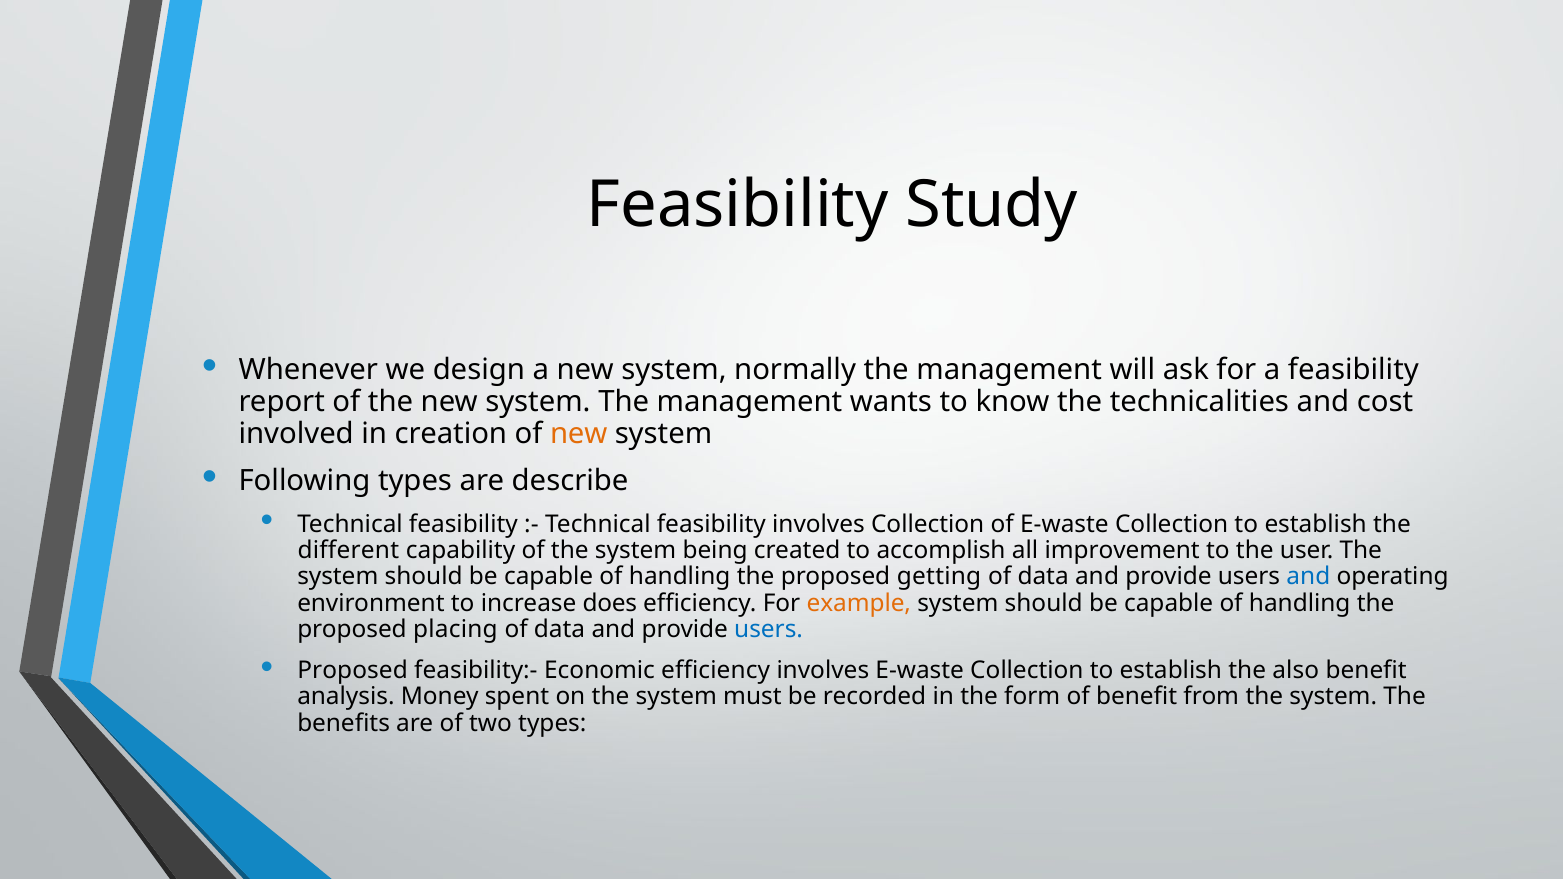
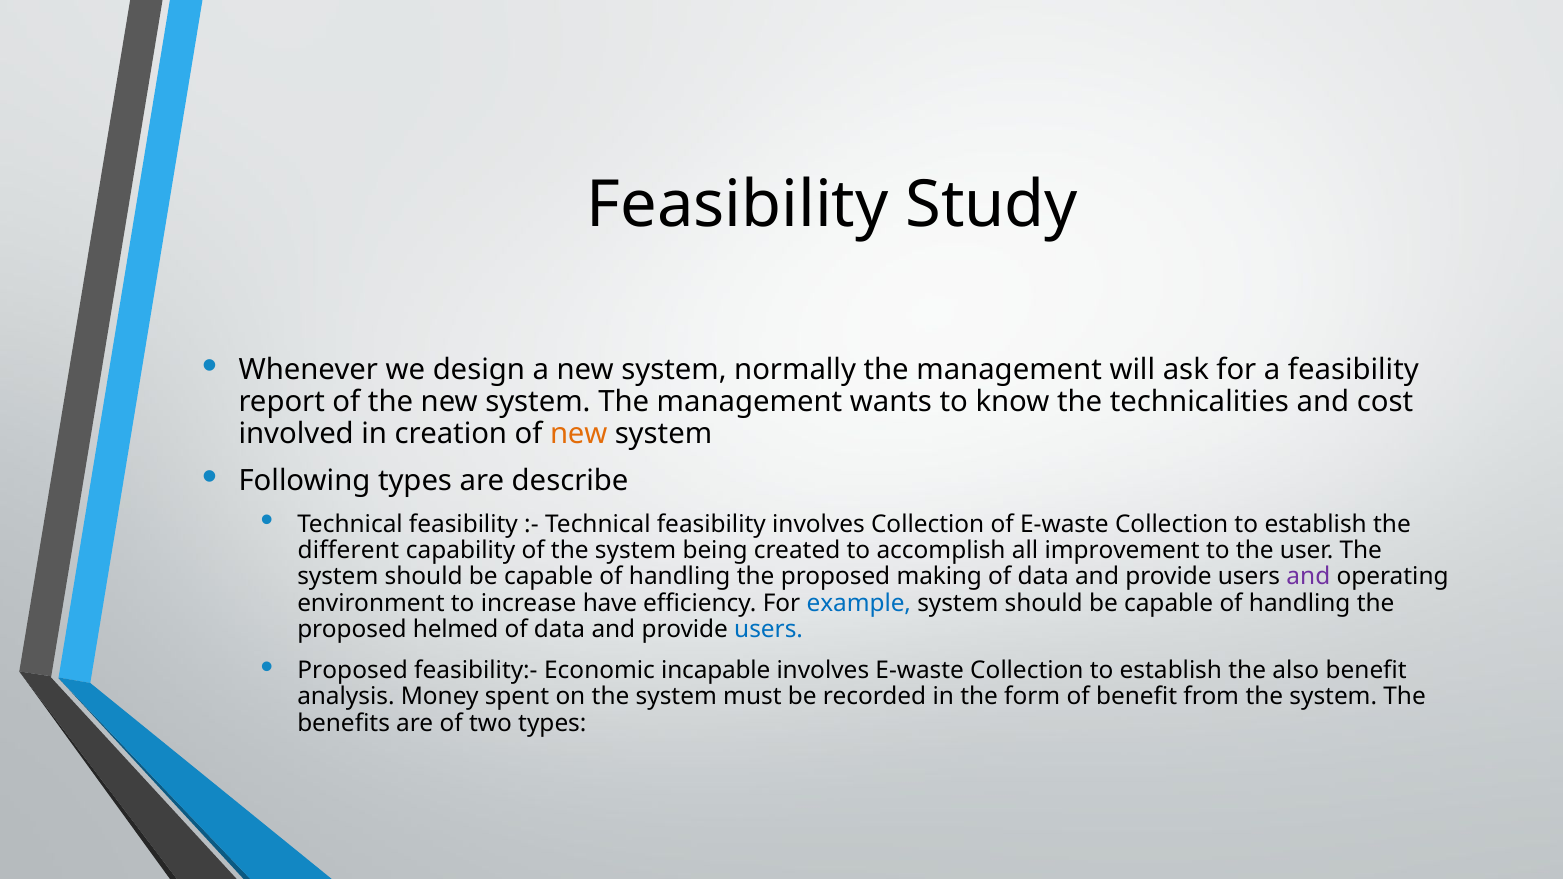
getting: getting -> making (939, 577)
and colour: blue -> purple (1308, 577)
does: does -> have (610, 603)
example colour: orange -> blue (859, 603)
placing: placing -> helmed (456, 630)
Economic efficiency: efficiency -> incapable (716, 671)
